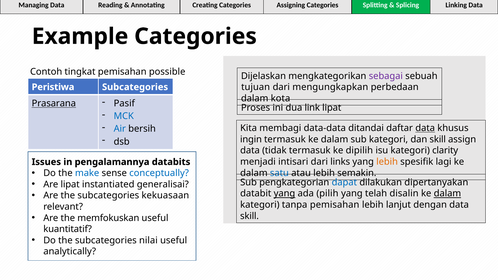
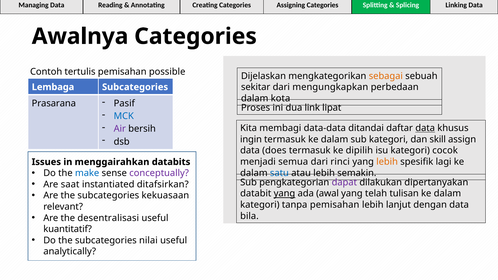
Example: Example -> Awalnya (80, 36)
tingkat: tingkat -> tertulis (80, 72)
sebagai colour: purple -> orange (386, 76)
tujuan: tujuan -> sekitar (256, 87)
Peristiwa: Peristiwa -> Lembaga (53, 87)
Prasarana underline: present -> none (54, 104)
Air colour: blue -> purple (120, 129)
tidak: tidak -> does (274, 151)
clarity: clarity -> cocok (445, 151)
intisari: intisari -> semua (293, 162)
links: links -> rinci (340, 162)
pengalamannya: pengalamannya -> menggairahkan (112, 162)
conceptually colour: blue -> purple (159, 173)
Are lipat: lipat -> saat (70, 184)
generalisai: generalisai -> ditafsirkan (163, 184)
dapat colour: blue -> purple (344, 182)
pilih: pilih -> awal (328, 194)
disalin: disalin -> tulisan (404, 194)
dalam underline: present -> none (447, 194)
memfokuskan: memfokuskan -> desentralisasi (108, 218)
skill: skill -> bila (249, 216)
